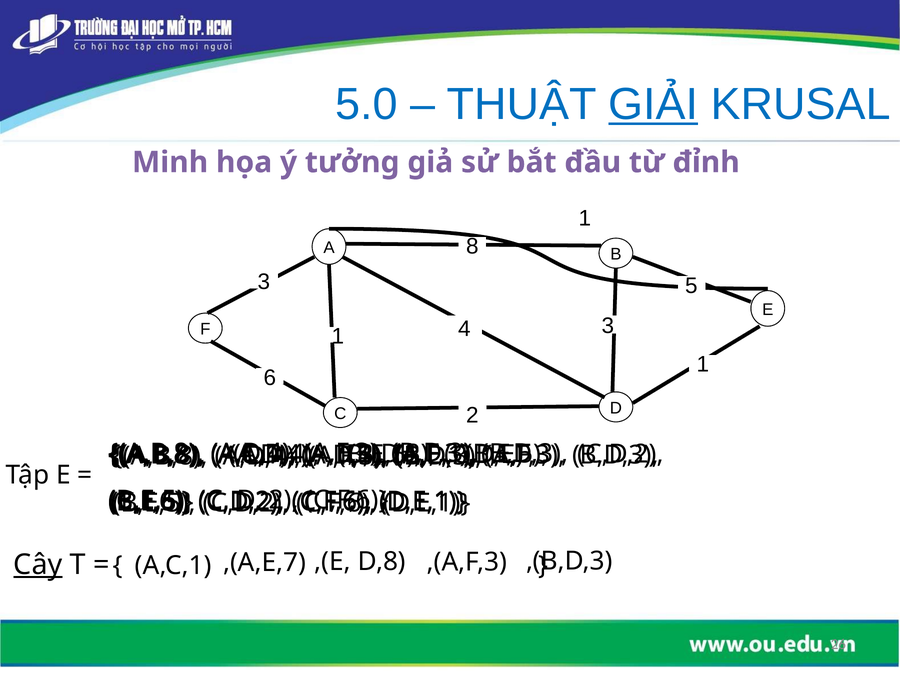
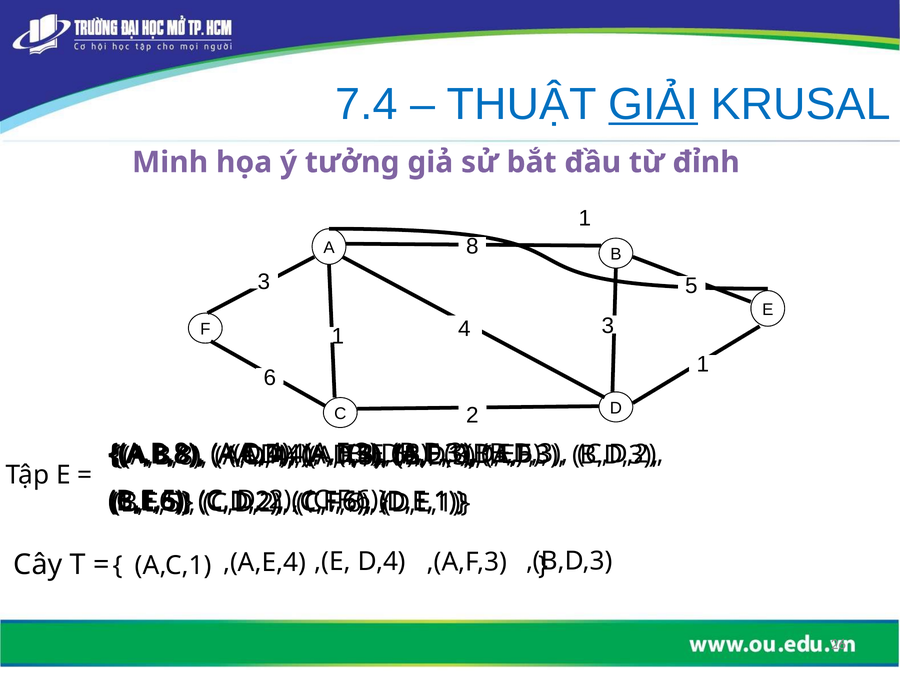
5.0: 5.0 -> 7.4 (366, 104)
D,8: D,8 -> D,4 (382, 562)
,(A,E,7: ,(A,E,7 -> ,(A,E,4 (265, 563)
Cây underline: present -> none (38, 565)
